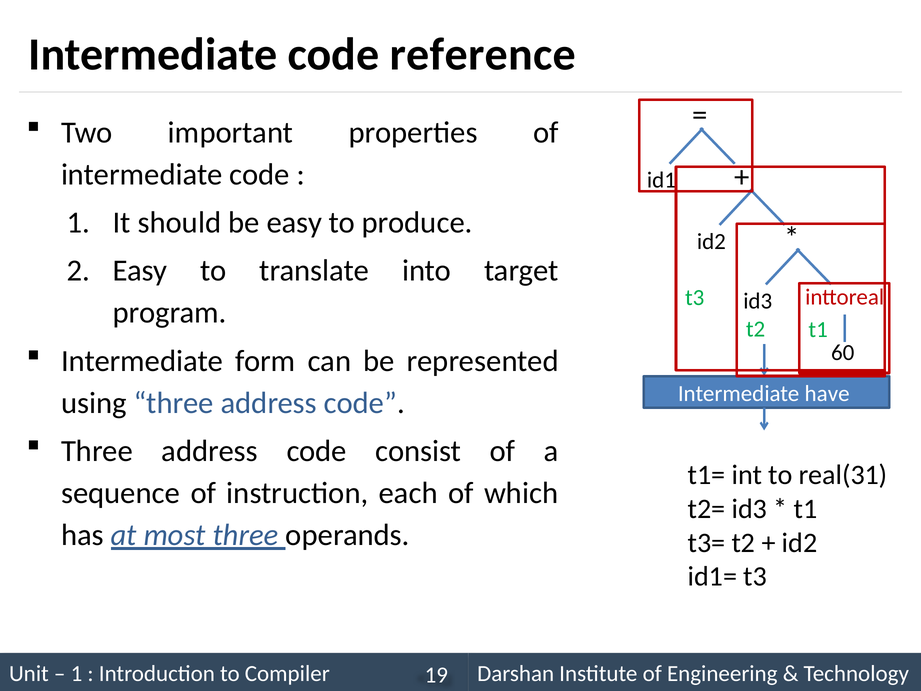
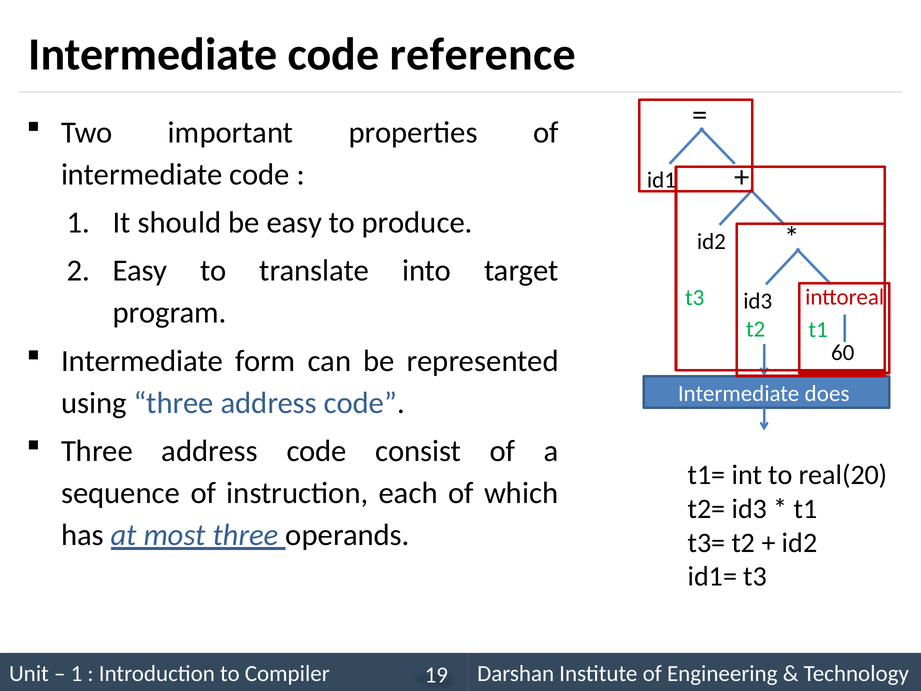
have: have -> does (827, 393)
real(31: real(31 -> real(20 (843, 475)
